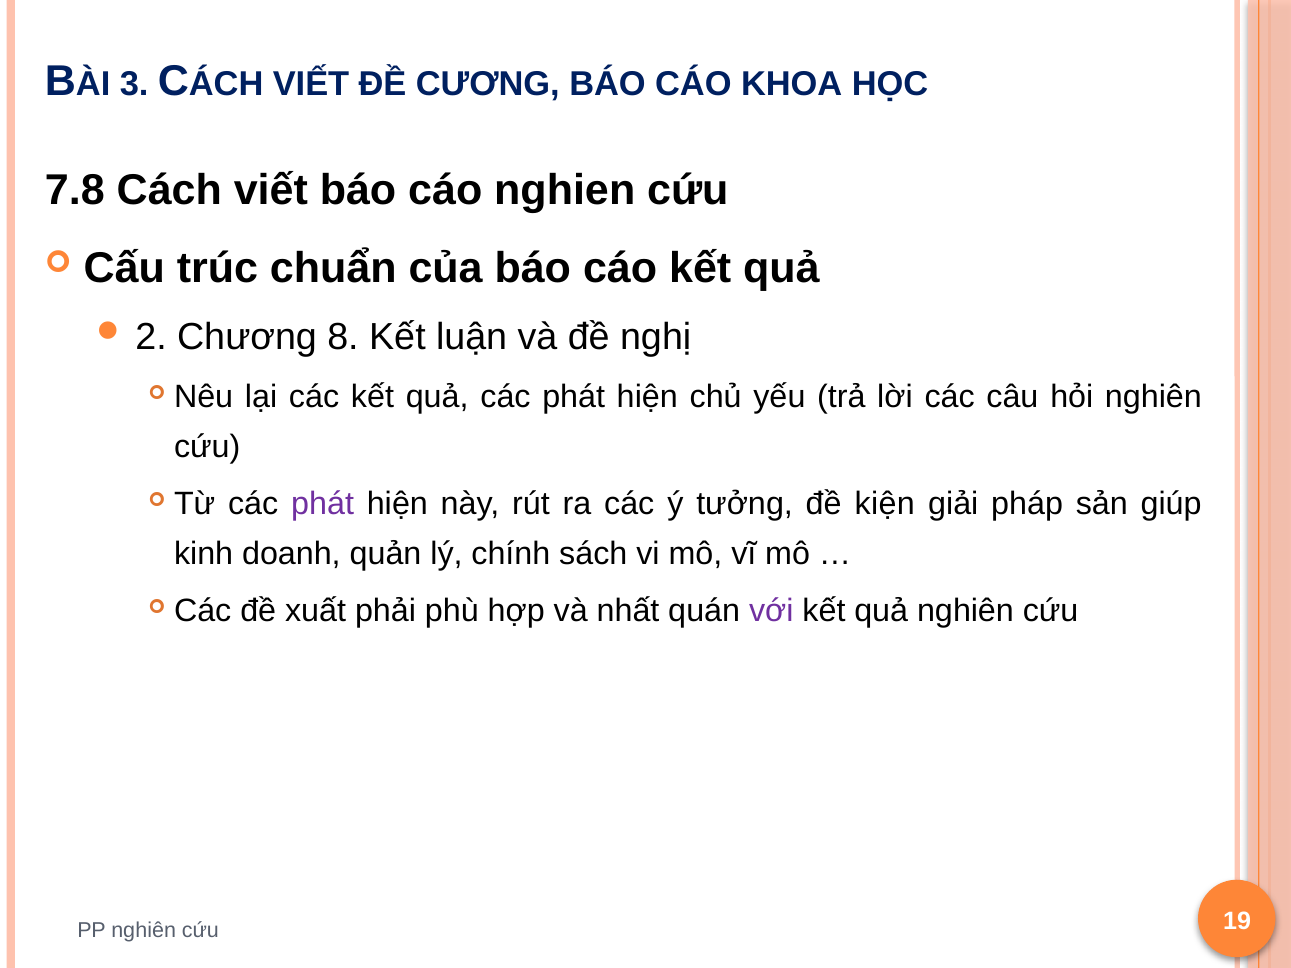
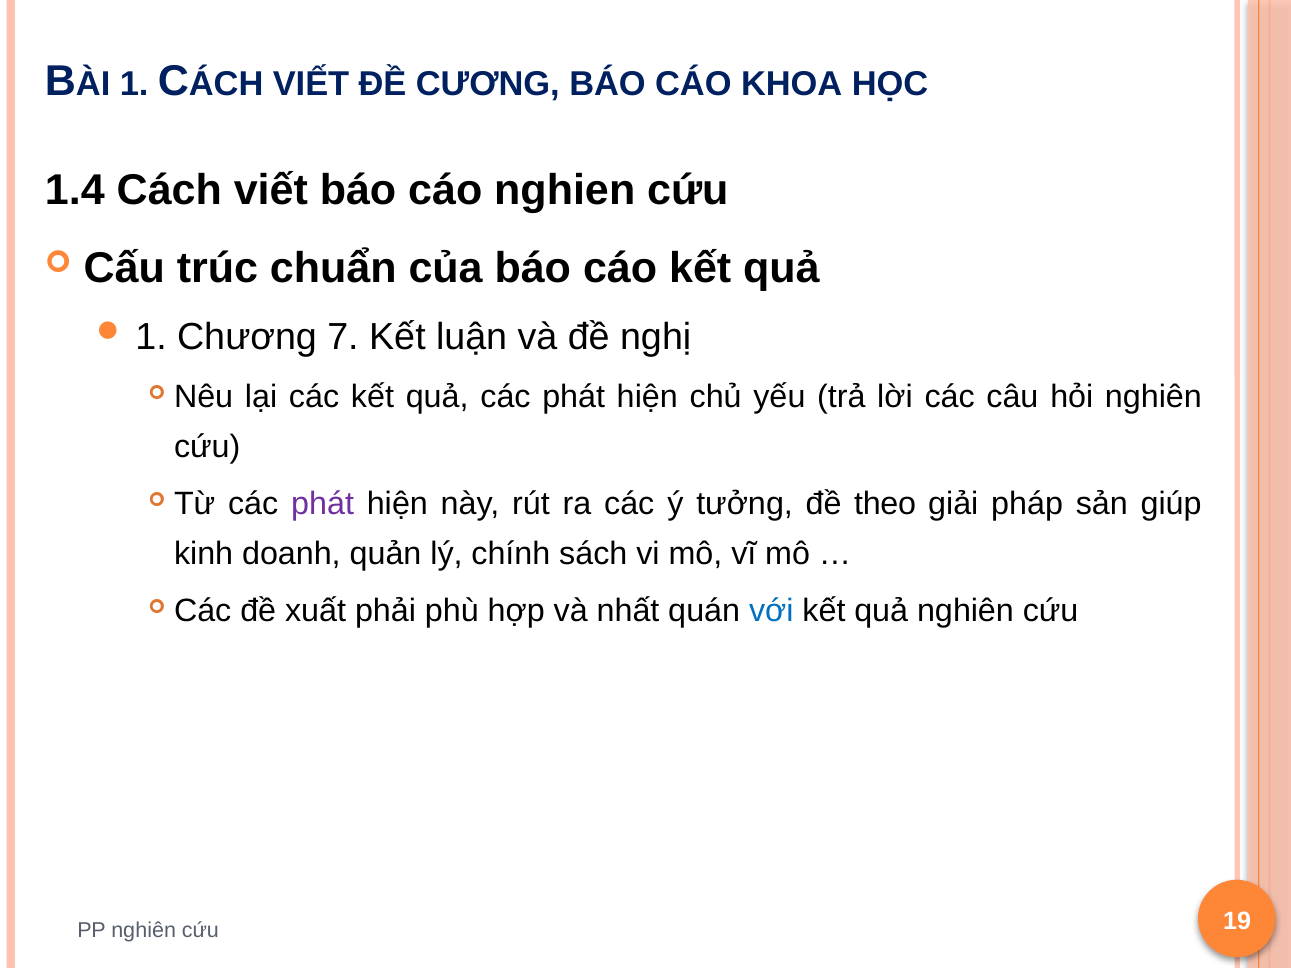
3: 3 -> 1 (134, 84)
7.8: 7.8 -> 1.4 (75, 191)
2: 2 -> 1 (151, 337)
8: 8 -> 7 (343, 337)
kiện: kiện -> theo (885, 504)
với colour: purple -> blue (771, 611)
